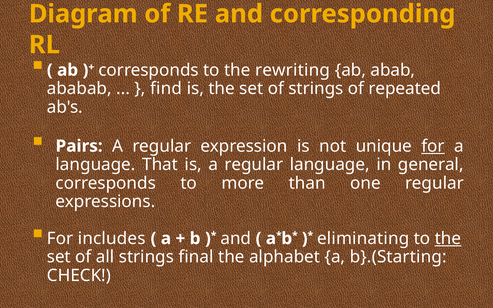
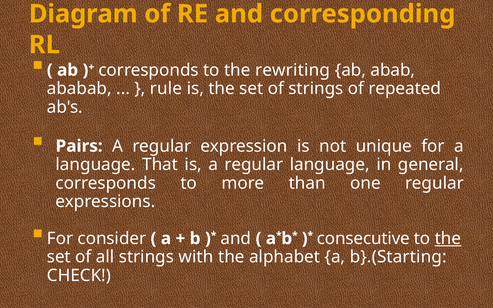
find: find -> rule (166, 89)
for underline: present -> none (433, 146)
includes: includes -> consider (112, 239)
eliminating: eliminating -> consecutive (363, 239)
final: final -> with (196, 257)
